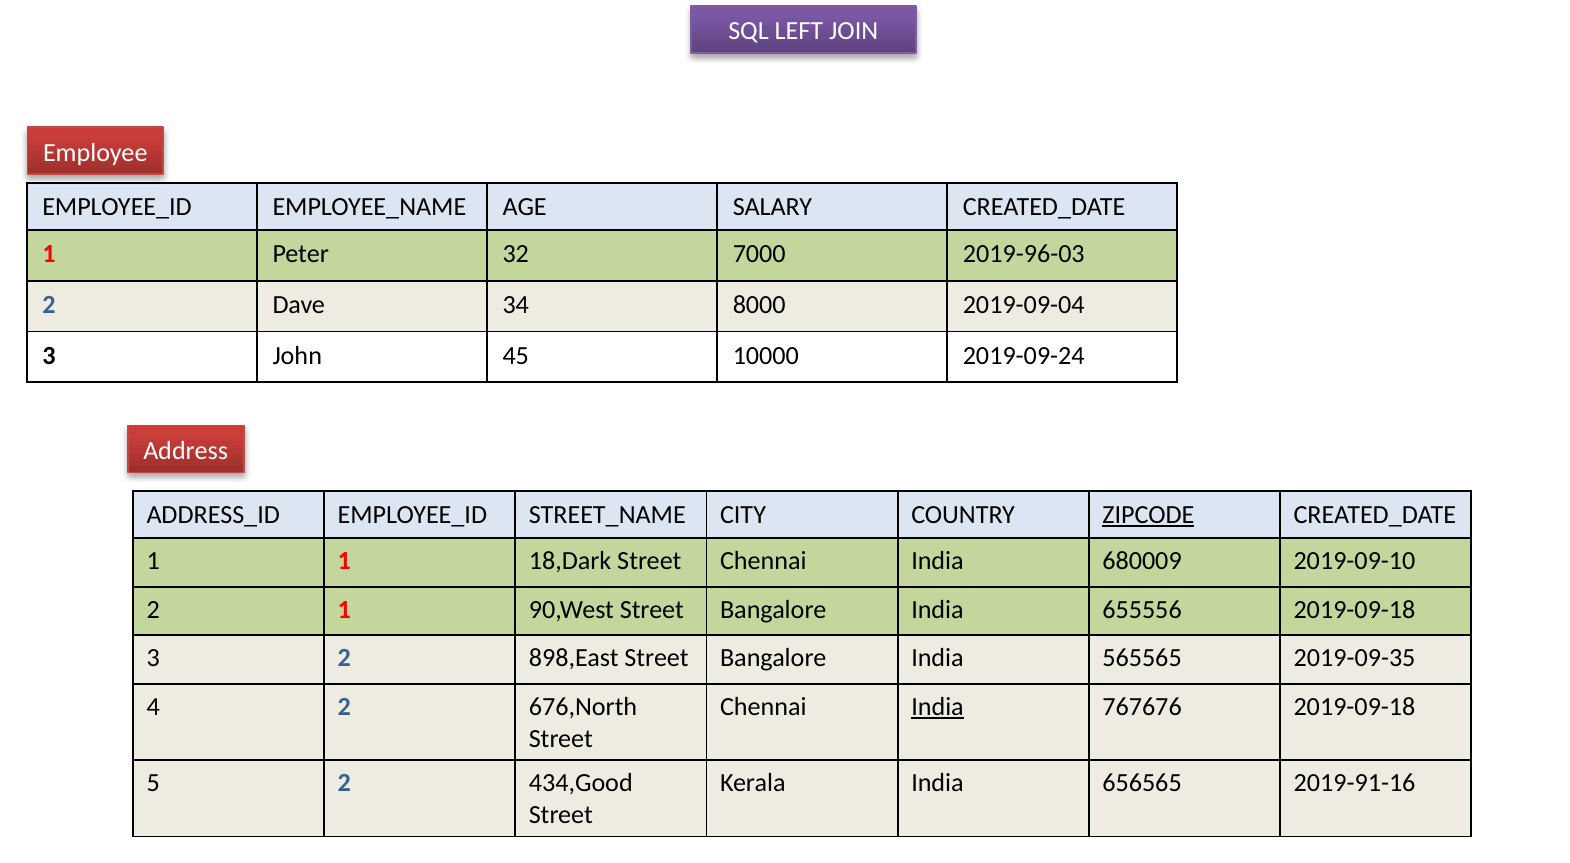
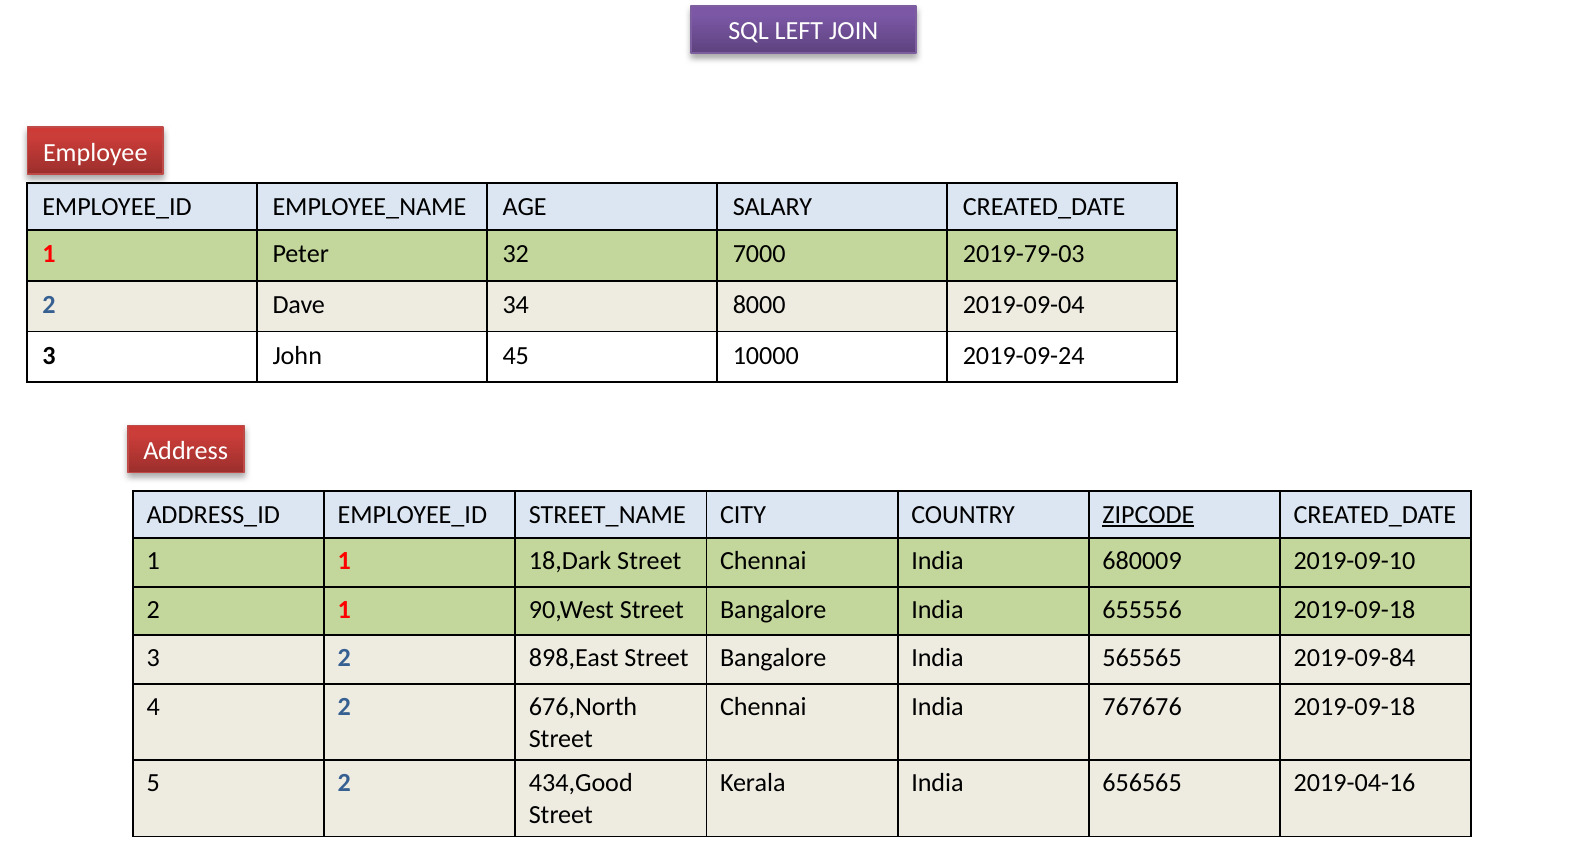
2019-96-03: 2019-96-03 -> 2019-79-03 (1024, 254)
2019-09-35: 2019-09-35 -> 2019-09-84 (1355, 659)
India underline: present -> none (938, 707)
2019-91-16: 2019-91-16 -> 2019-04-16 (1355, 784)
